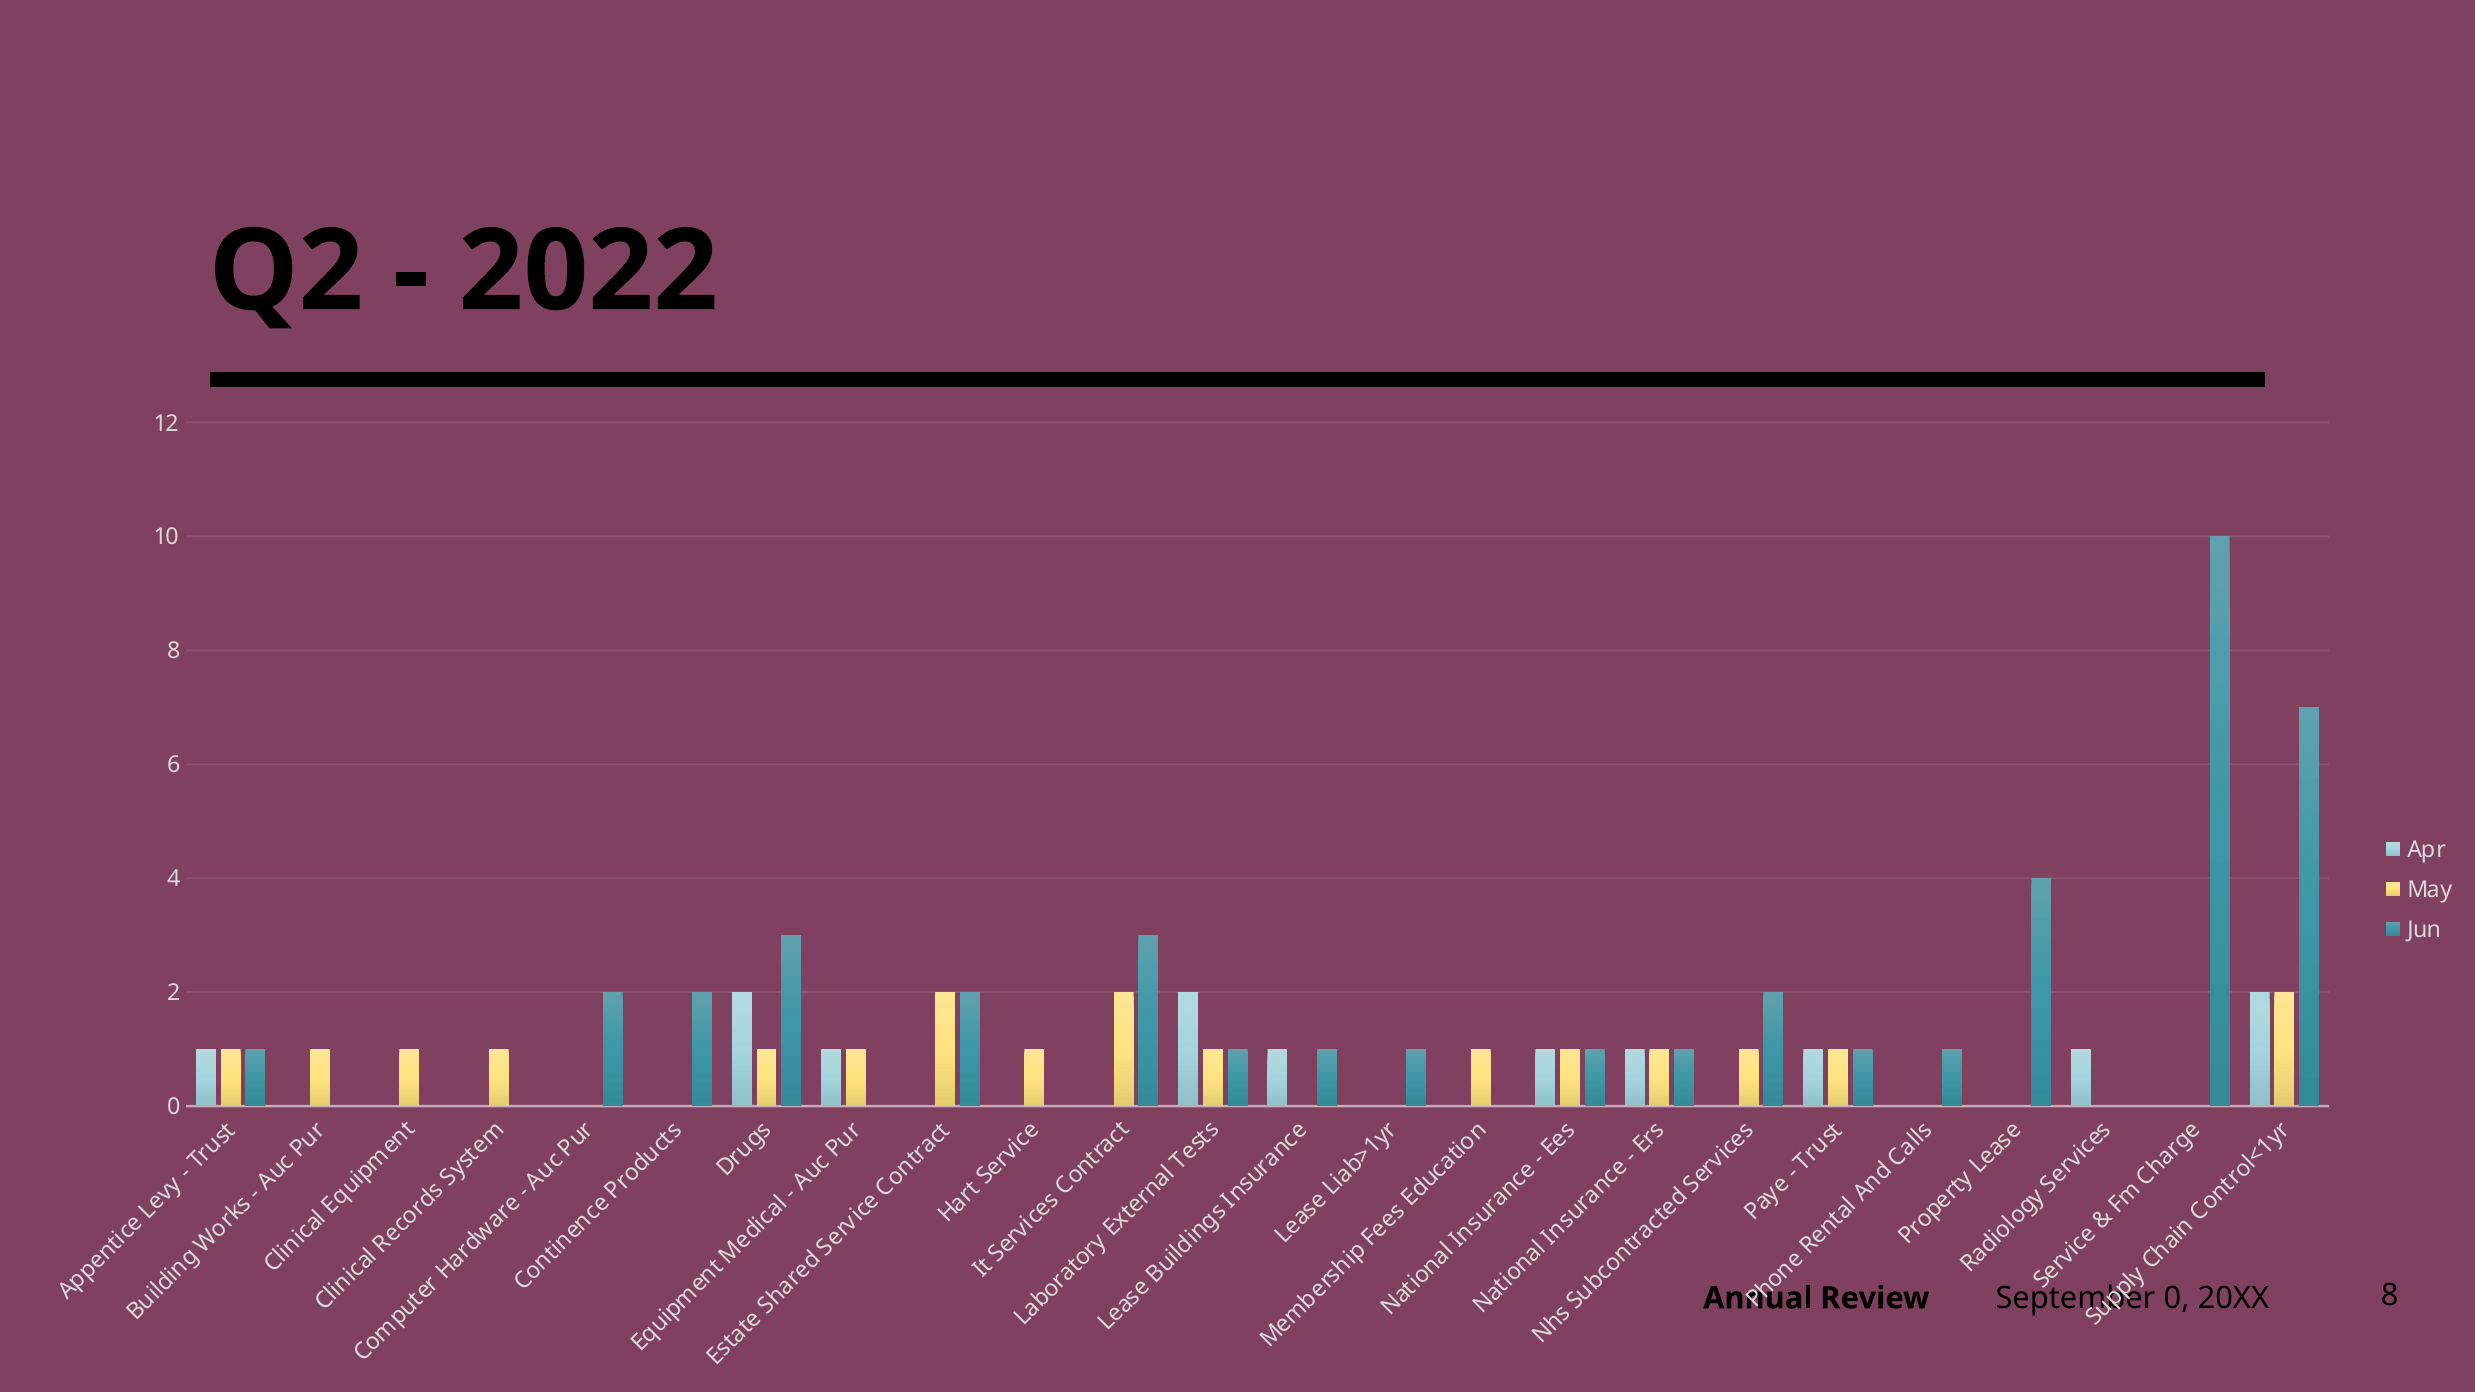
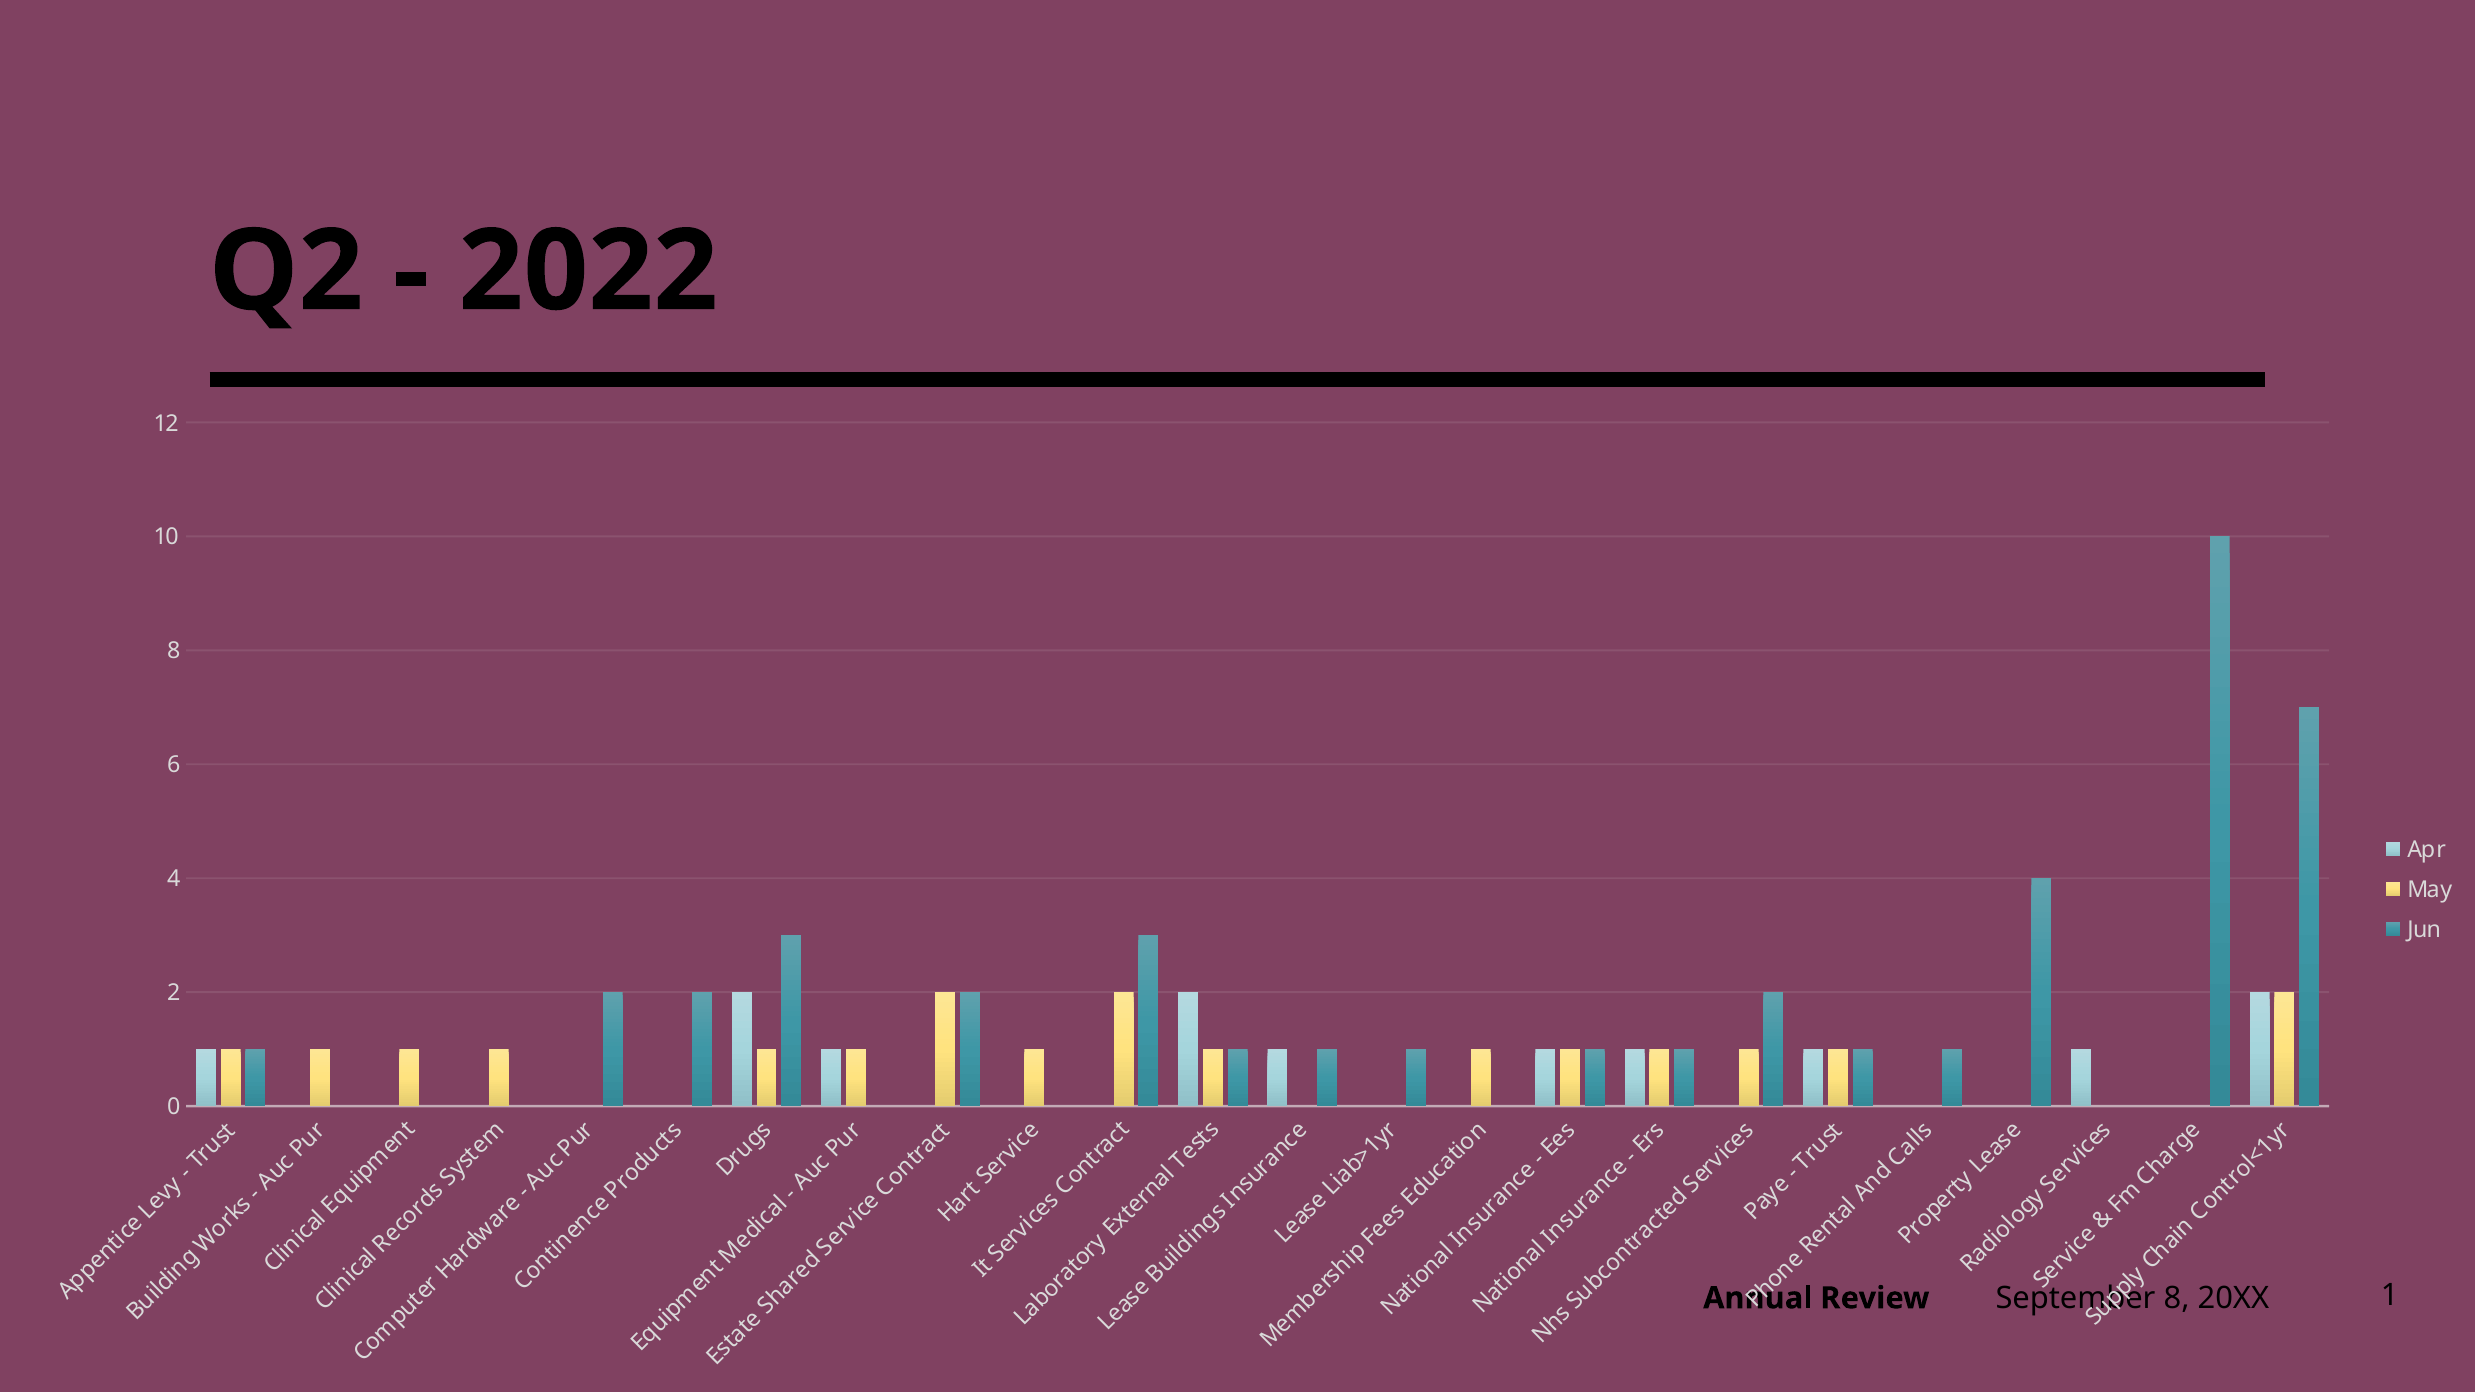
0: 0 -> 8 (2177, 1298)
Review 8: 8 -> 1 (2390, 1296)
